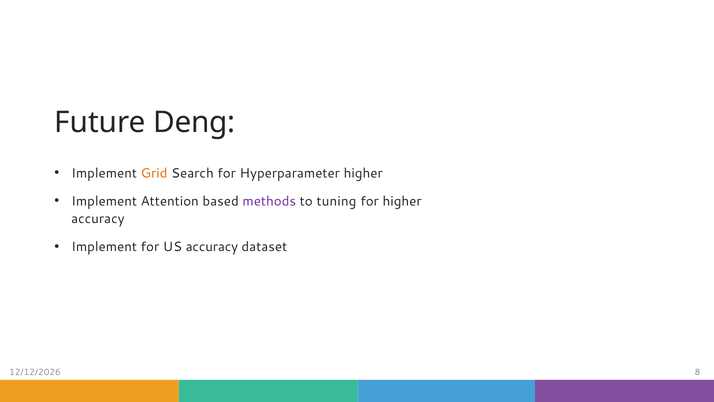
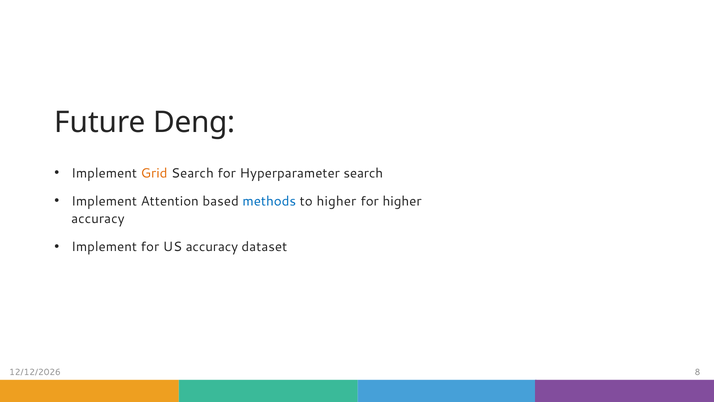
Hyperparameter higher: higher -> search (363, 173)
methods colour: purple -> blue (269, 201)
to tuning: tuning -> higher (336, 201)
